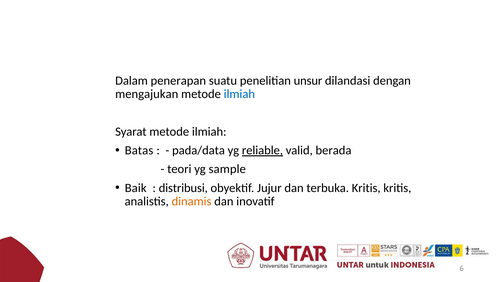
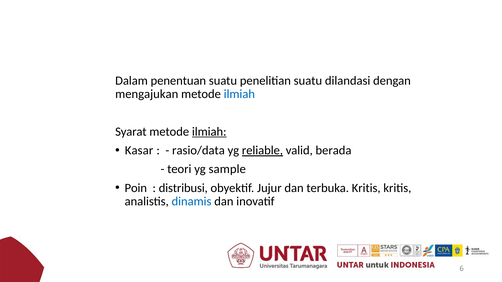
penerapan: penerapan -> penentuan (178, 81)
penelitian unsur: unsur -> suatu (308, 81)
ilmiah underline: none -> present (209, 132)
Batas: Batas -> Kasar (139, 151)
pada/data: pada/data -> rasio/data (198, 151)
Baik: Baik -> Poin (136, 188)
dinamis colour: orange -> blue (192, 202)
